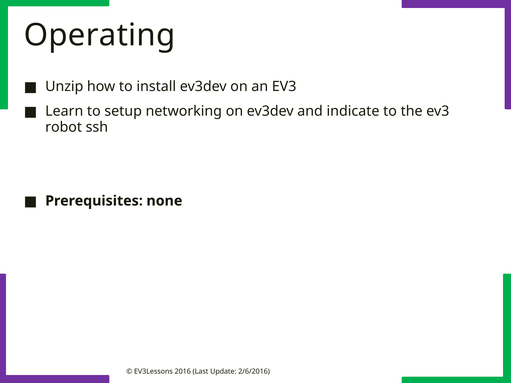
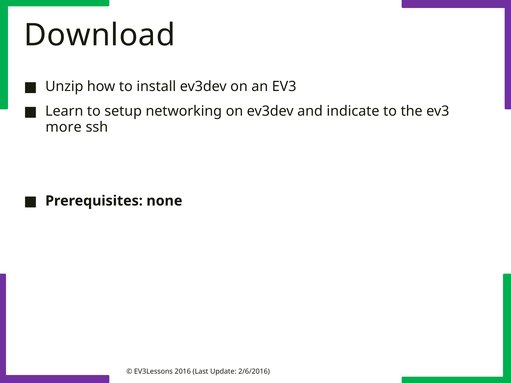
Operating: Operating -> Download (100, 35)
robot: robot -> more (64, 127)
